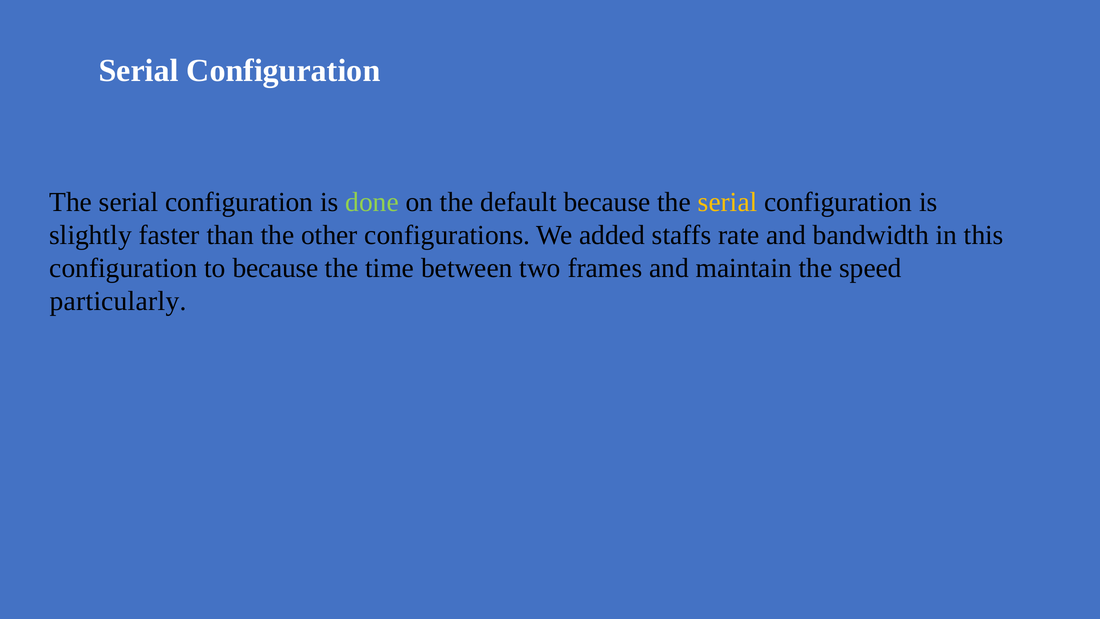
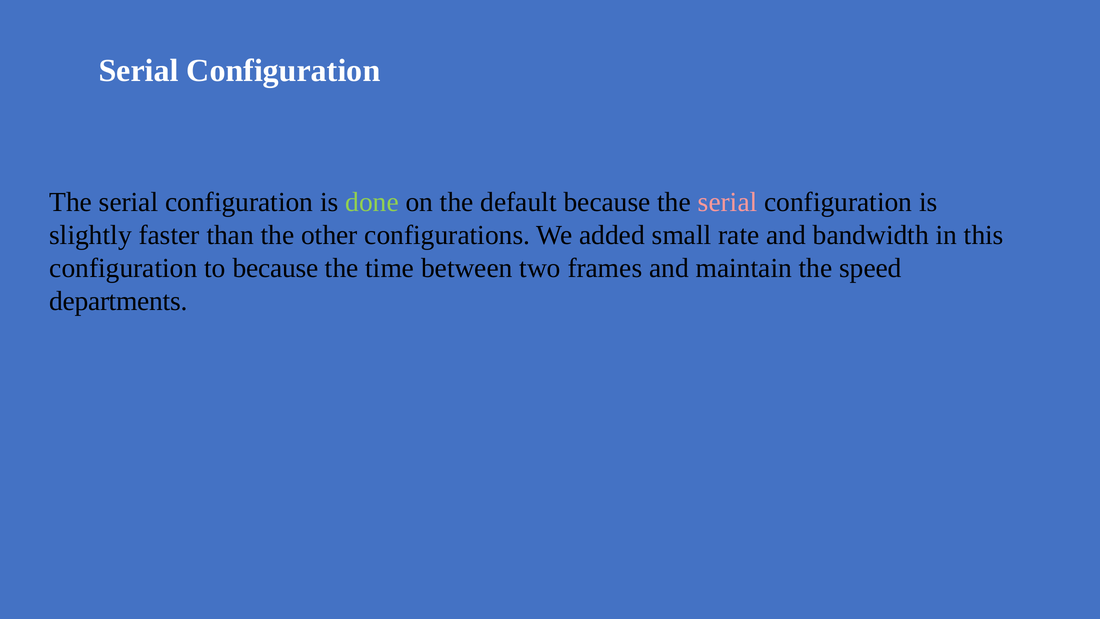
serial colour: yellow -> pink (728, 202)
staffs: staffs -> small (682, 235)
particularly: particularly -> departments (118, 301)
